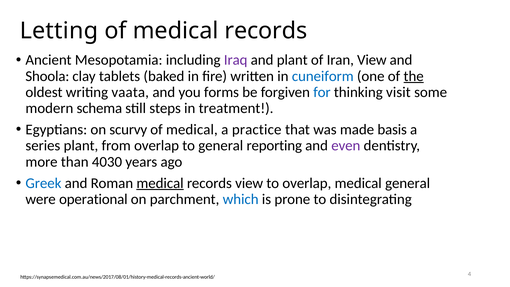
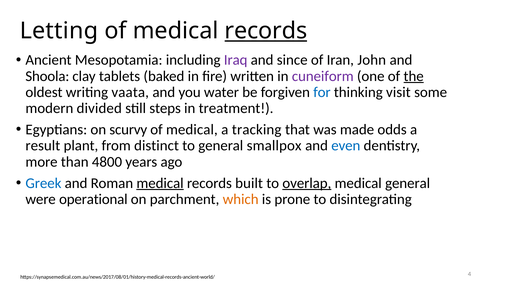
records underline: none -> present (266, 31)
and plant: plant -> since (292, 60)
Iran View: View -> John (372, 60)
cuneiform colour: blue -> purple (323, 76)
forms: forms -> water (221, 92)
schema: schema -> divided (99, 108)
practice: practice -> tracking (257, 130)
basis: basis -> odds (392, 130)
series: series -> result (43, 146)
from overlap: overlap -> distinct (157, 146)
reporting: reporting -> smallpox (274, 146)
even colour: purple -> blue (346, 146)
4030: 4030 -> 4800 (107, 162)
records view: view -> built (249, 183)
overlap underline: none -> present (307, 183)
which colour: blue -> orange (241, 199)
